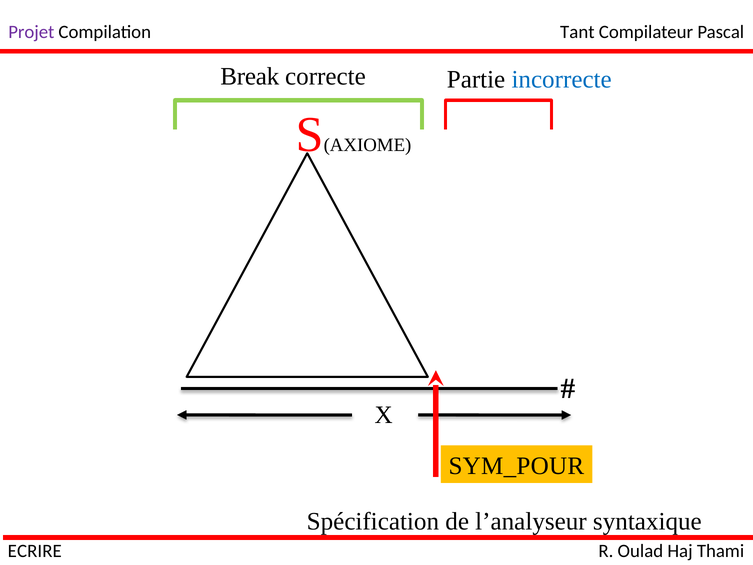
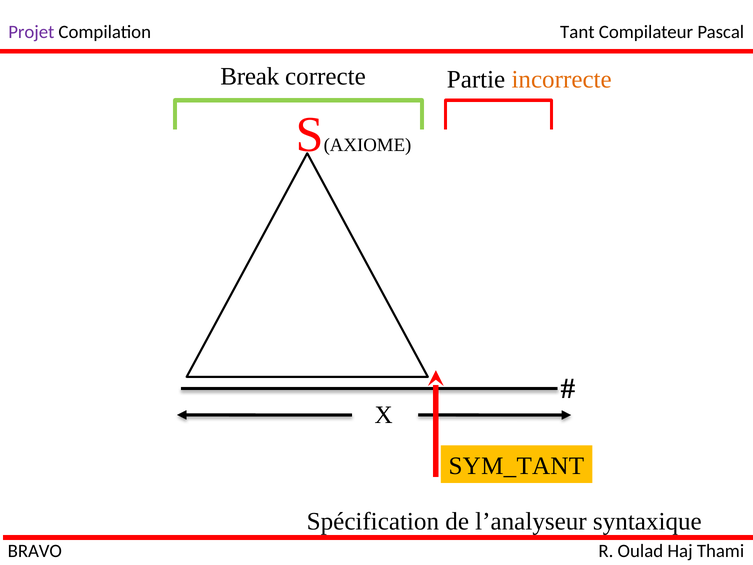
incorrecte colour: blue -> orange (562, 80)
SYM_POUR: SYM_POUR -> SYM_TANT (516, 466)
ECRIRE: ECRIRE -> BRAVO (35, 551)
